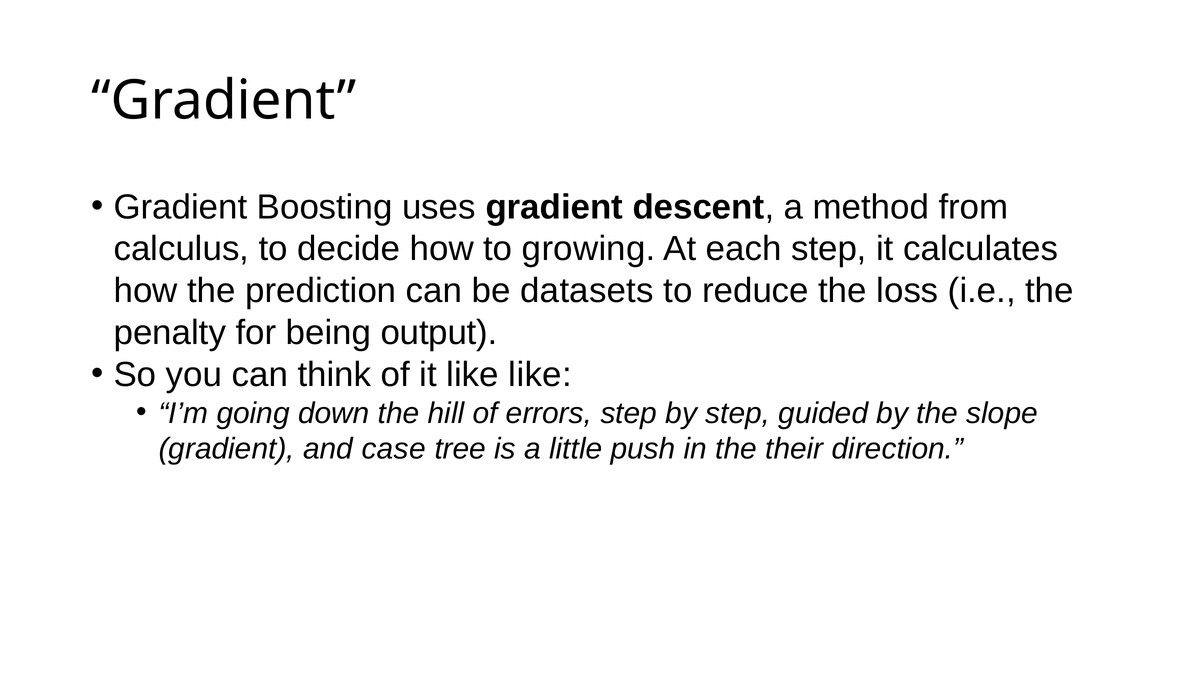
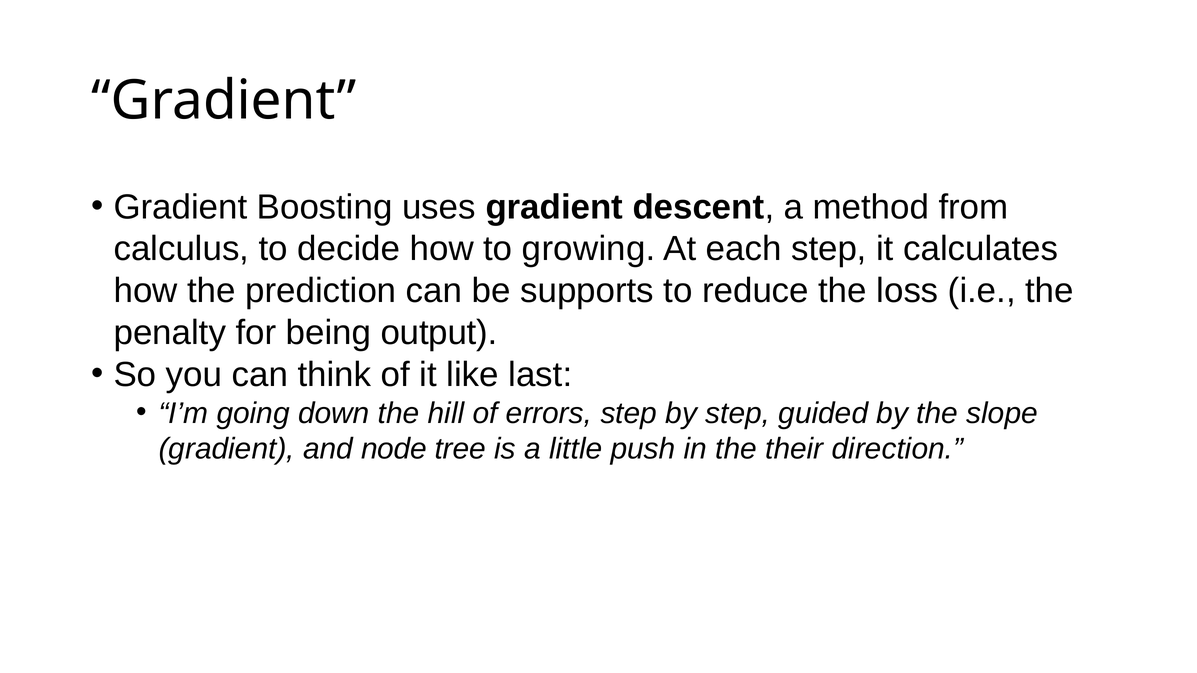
datasets: datasets -> supports (587, 291)
like like: like -> last (540, 375)
case: case -> node (394, 449)
